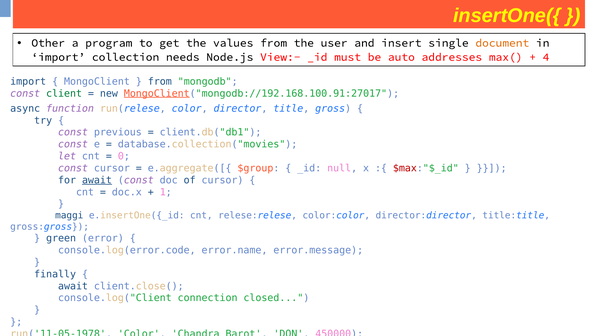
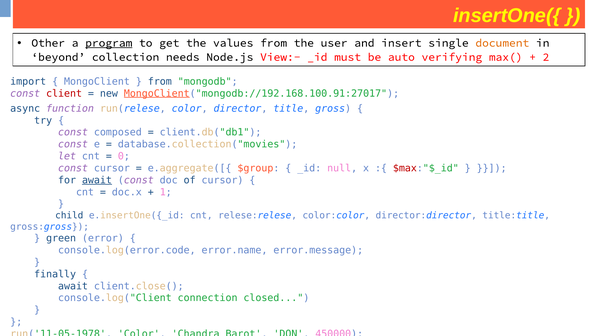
program underline: none -> present (109, 43)
import: import -> beyond (58, 57)
addresses: addresses -> verifying (452, 57)
4: 4 -> 2 (546, 57)
client colour: green -> red (64, 94)
previous: previous -> composed (118, 132)
maggi: maggi -> child (69, 216)
